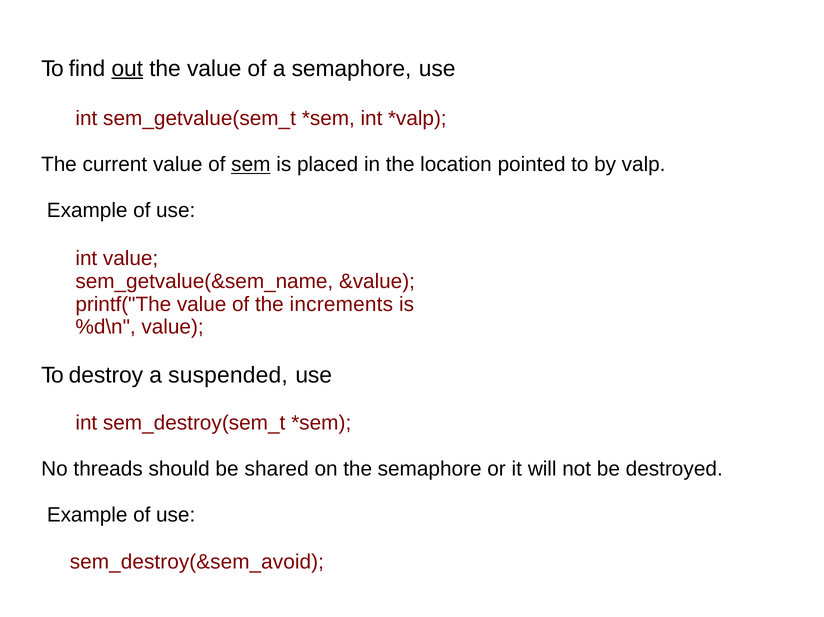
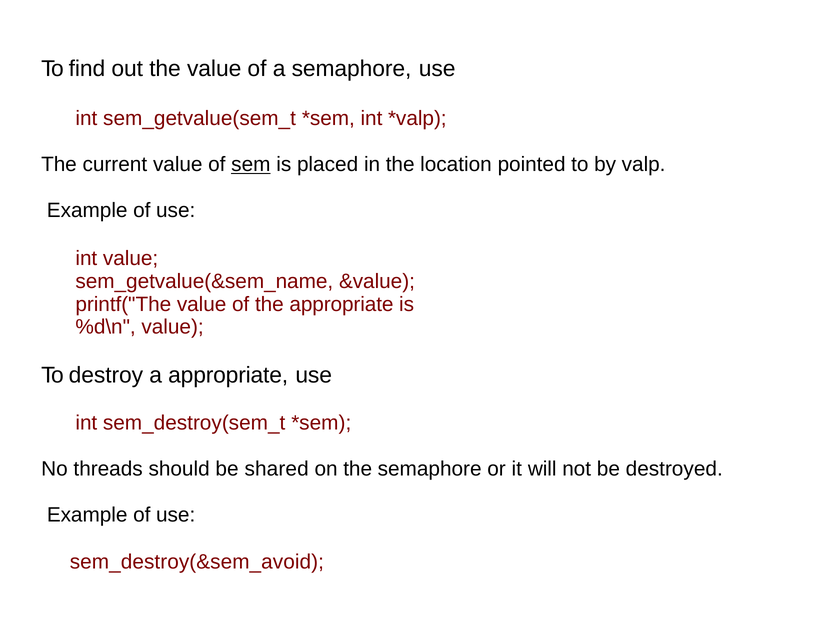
out underline: present -> none (127, 69)
the increments: increments -> appropriate (341, 304)
a suspended: suspended -> appropriate (228, 376)
